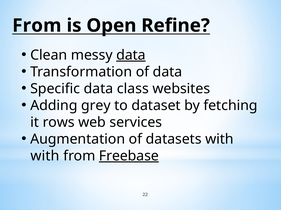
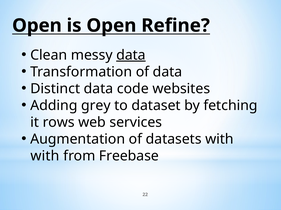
From: From -> Open (37, 26)
Specific: Specific -> Distinct (55, 89)
class: class -> code (133, 89)
Freebase underline: present -> none (129, 156)
